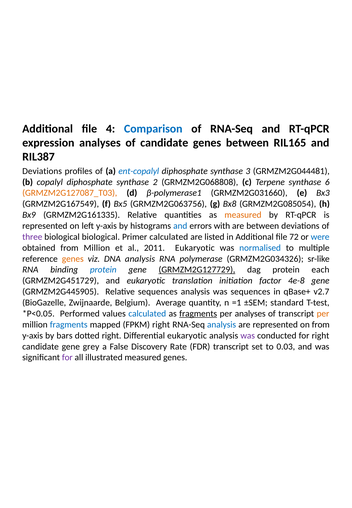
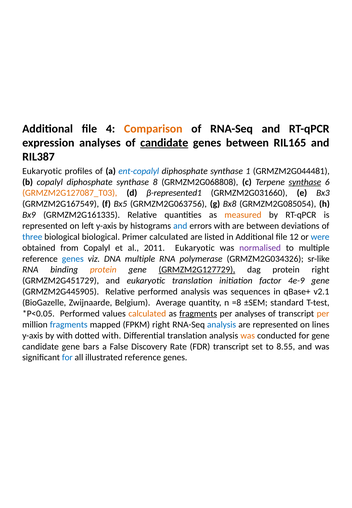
Comparison colour: blue -> orange (153, 129)
candidate underline: none -> present (164, 143)
Deviations: Deviations -> Eukaryotic (42, 171)
3: 3 -> 1 (248, 171)
2: 2 -> 8 (155, 182)
synthase underline: none -> present (305, 182)
β-polymerase1: β-polymerase1 -> β-represented1 (174, 193)
three colour: purple -> blue (32, 237)
72: 72 -> 12 (294, 237)
from Million: Million -> Copalyl (97, 248)
normalised colour: blue -> purple (260, 248)
genes colour: orange -> blue (73, 259)
DNA analysis: analysis -> multiple (140, 259)
protein colour: blue -> orange (103, 270)
protein each: each -> right (320, 270)
4e-8: 4e-8 -> 4e-9 (296, 281)
Relative sequences: sequences -> performed (158, 292)
v2.7: v2.7 -> v2.1 (321, 292)
=1: =1 -> =8 (237, 303)
calculated colour: blue -> orange (147, 314)
on from: from -> lines (321, 325)
by bars: bars -> with (65, 336)
dotted right: right -> with (112, 336)
Differential eukaryotic: eukaryotic -> translation (187, 336)
was colour: purple -> orange (248, 336)
for right: right -> gene (321, 336)
grey: grey -> bars (91, 347)
0.03: 0.03 -> 8.55 (286, 347)
for colour: purple -> blue (67, 358)
illustrated measured: measured -> reference (143, 358)
